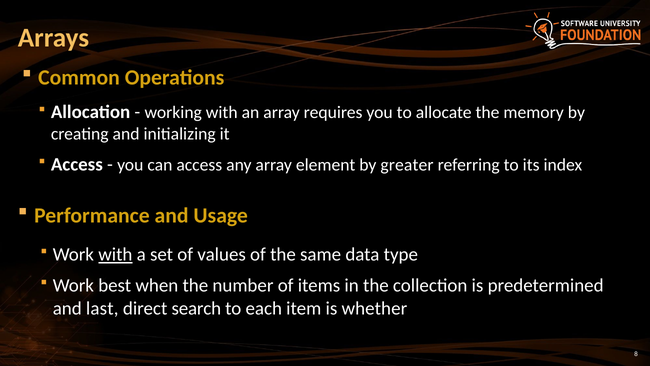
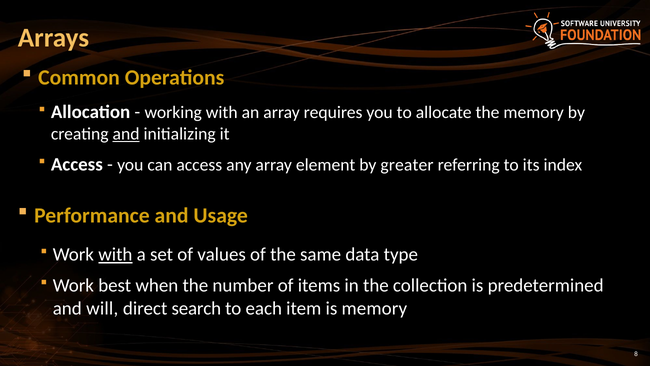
and underline: none -> present (126, 134)
last: last -> will (102, 308)
is whether: whether -> memory (374, 308)
